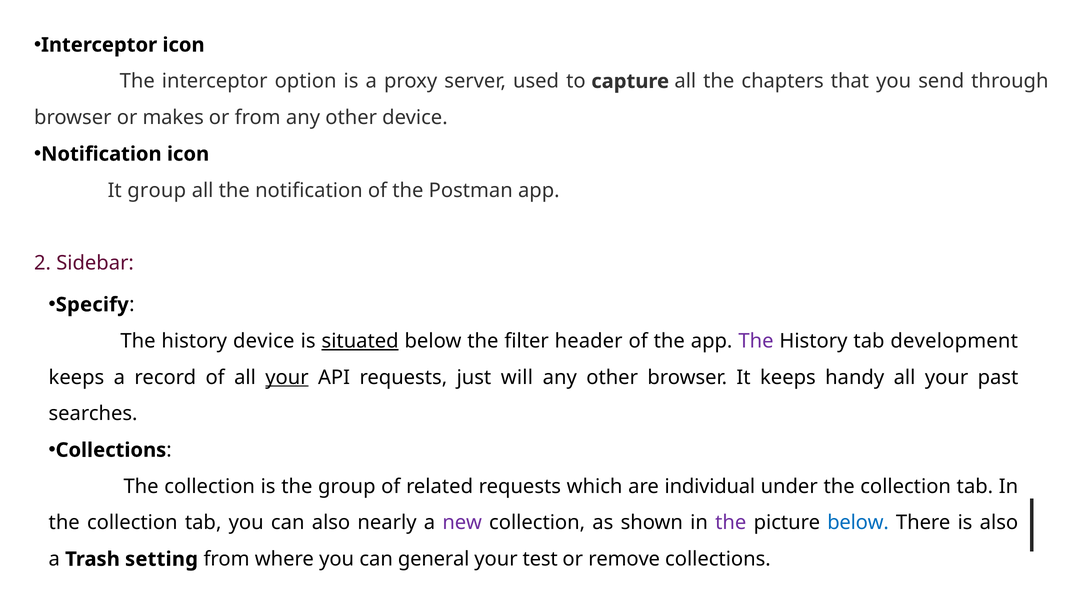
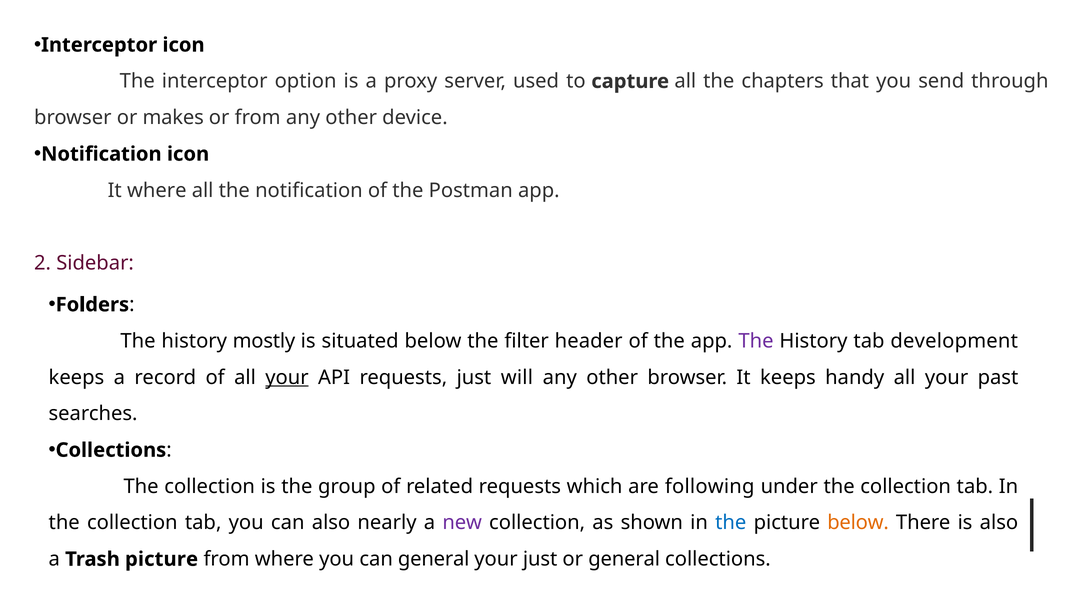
It group: group -> where (157, 191)
Specify: Specify -> Folders (92, 305)
history device: device -> mostly (264, 341)
situated underline: present -> none (360, 341)
individual: individual -> following (710, 487)
the colour: purple -> blue (731, 523)
below colour: blue -> orange (858, 523)
Trash setting: setting -> picture (162, 560)
your test: test -> just (540, 560)
or remove: remove -> general (624, 560)
